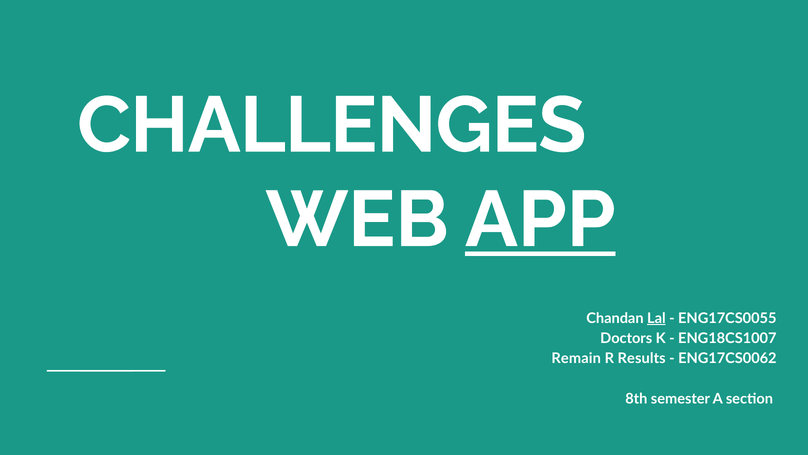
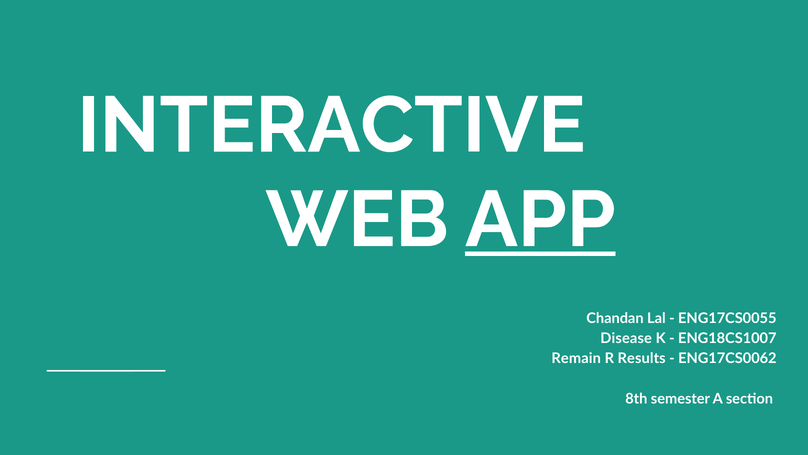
CHALLENGES: CHALLENGES -> INTERACTIVE (331, 126)
Lal underline: present -> none (656, 318)
Doctors: Doctors -> Disease (626, 338)
